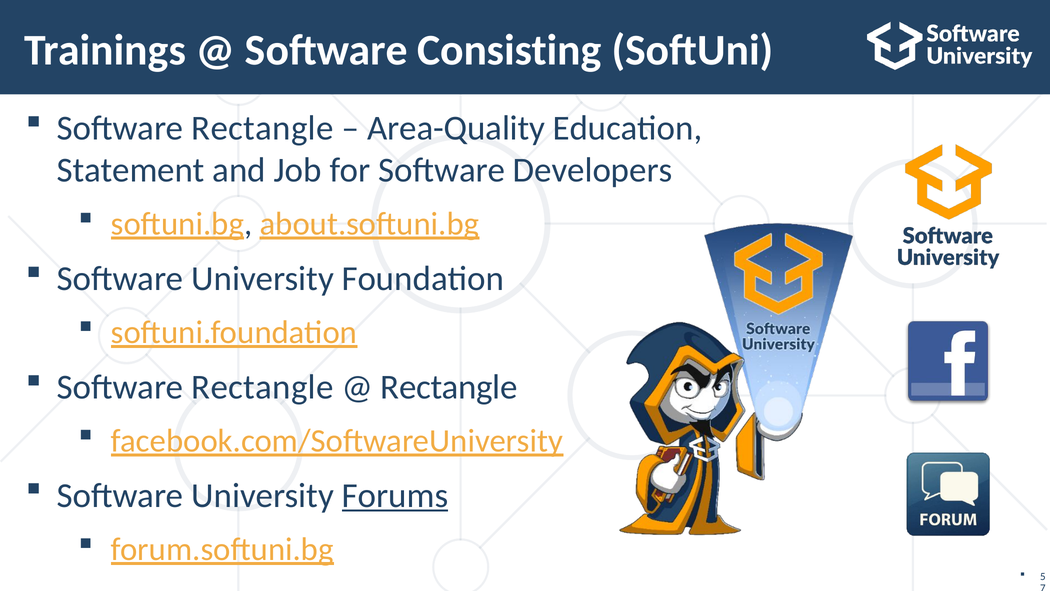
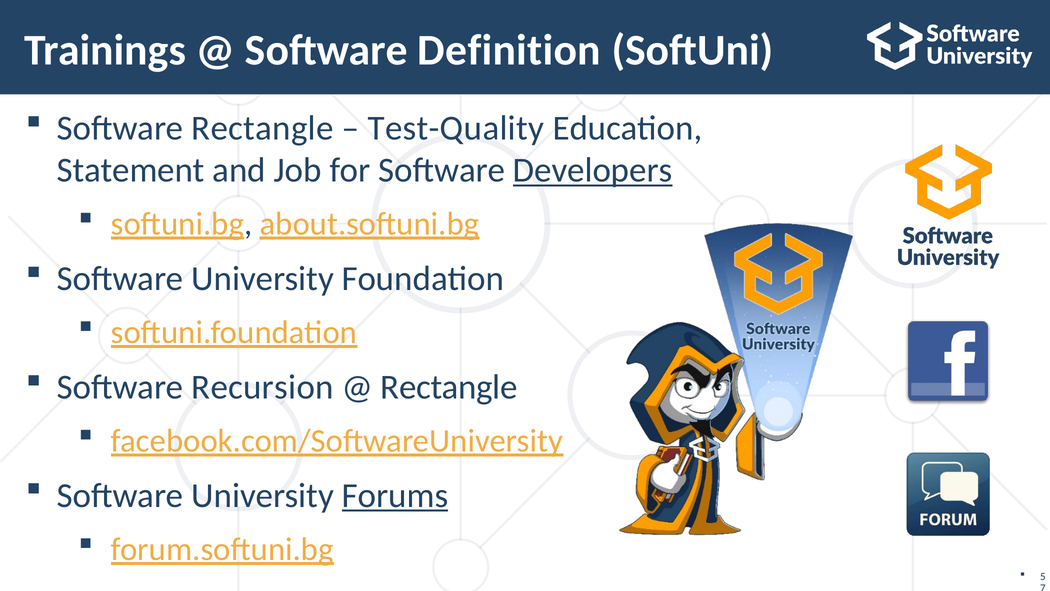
Consisting: Consisting -> Definition (509, 50)
Area-Quality: Area-Quality -> Test-Quality (456, 128)
Developers underline: none -> present (593, 170)
Rectangle: Rectangle -> Recursion (262, 387)
